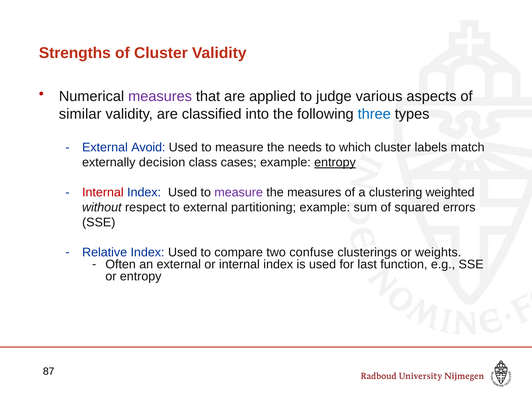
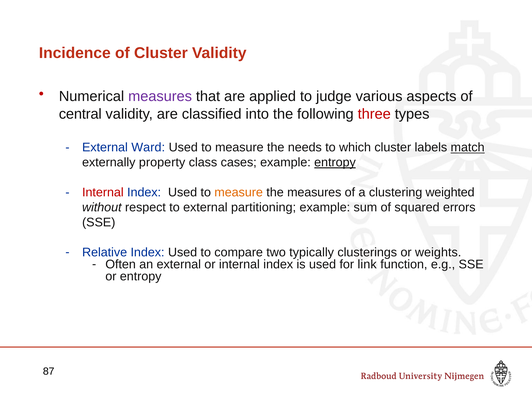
Strengths: Strengths -> Incidence (75, 53)
similar: similar -> central (80, 114)
three colour: blue -> red (374, 114)
Avoid: Avoid -> Ward (148, 148)
match underline: none -> present (468, 148)
decision: decision -> property (162, 162)
measure colour: purple -> orange (239, 192)
confuse: confuse -> typically (312, 252)
last: last -> link (367, 264)
